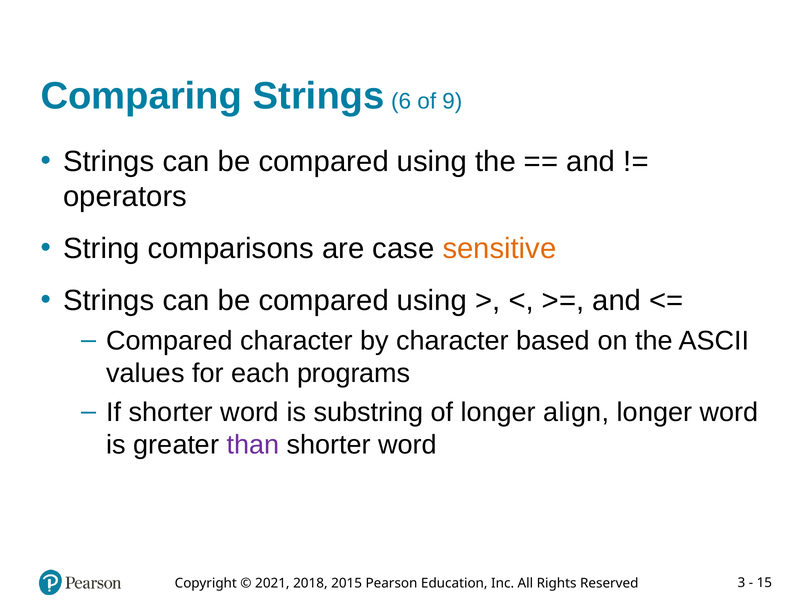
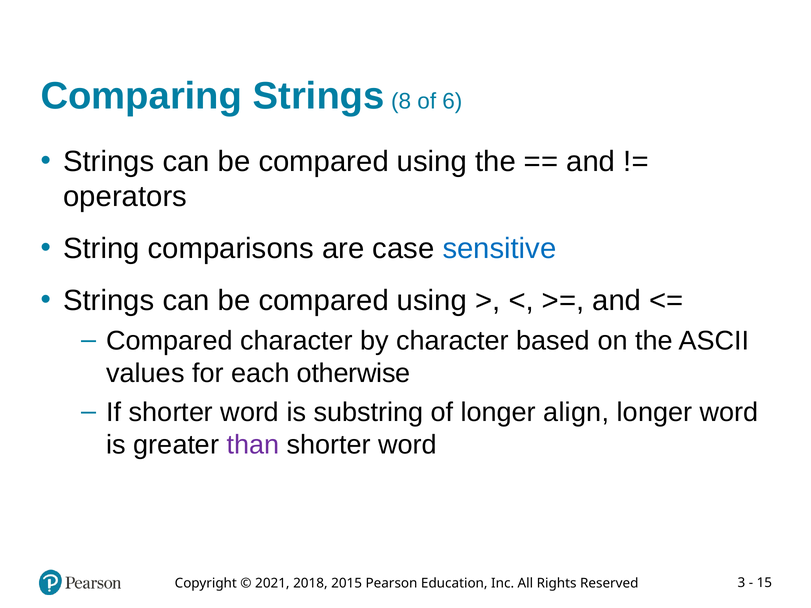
6: 6 -> 8 (401, 101)
9: 9 -> 6 (452, 101)
sensitive colour: orange -> blue (499, 249)
programs: programs -> otherwise (354, 374)
